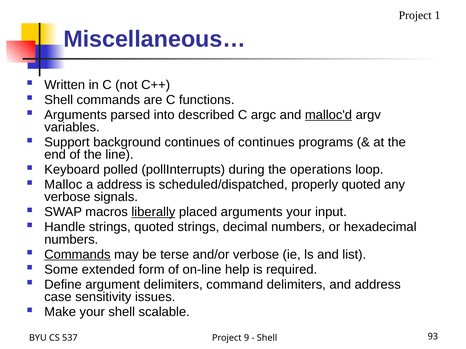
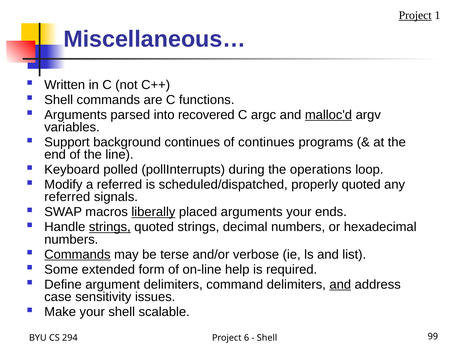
Project underline: none -> present (415, 15)
described: described -> recovered (206, 115)
Malloc: Malloc -> Modify (63, 185)
a address: address -> referred (120, 185)
verbose: verbose -> referred (67, 197)
input: input -> ends (331, 212)
strings underline: none -> present (110, 227)
and underline: none -> present (340, 285)
537: 537 -> 294 (70, 338)
9: 9 -> 6 (247, 338)
93: 93 -> 99 (433, 337)
